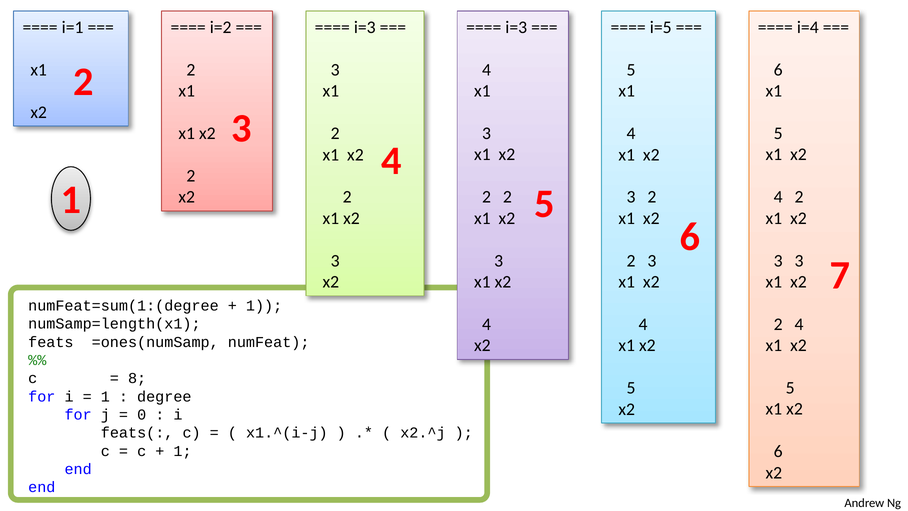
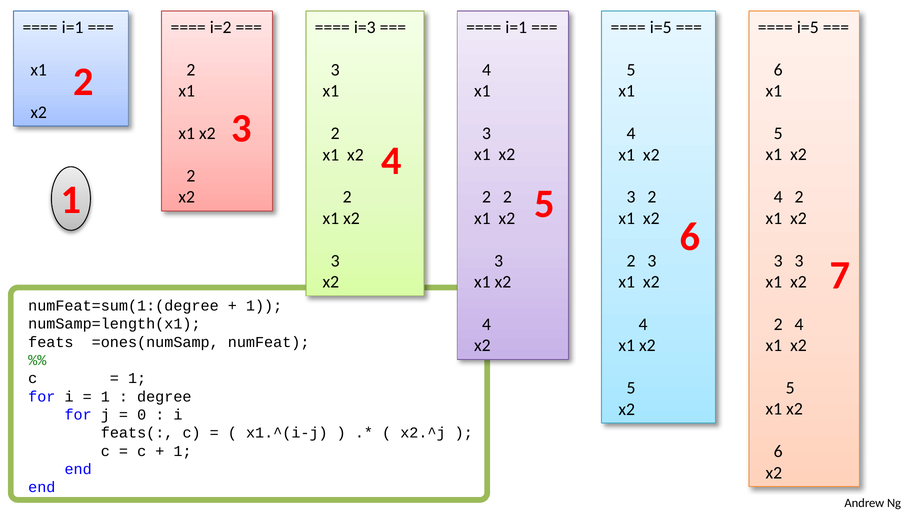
i=3: i=3 -> i=1 (516, 27)
i=4: i=4 -> i=5 (808, 27)
8: 8 -> 1 (137, 378)
